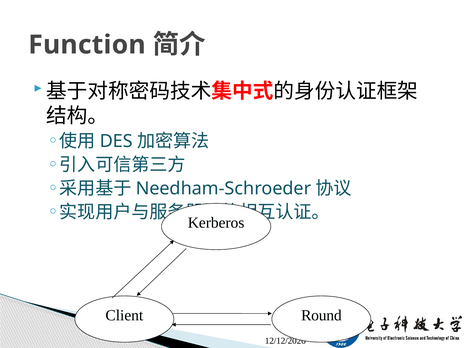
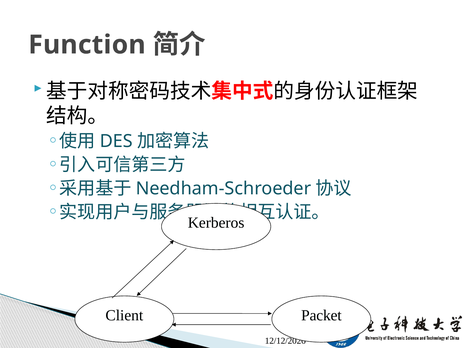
Round: Round -> Packet (321, 315)
